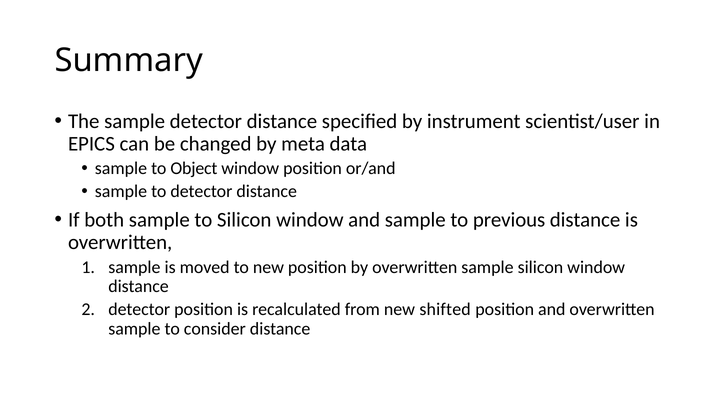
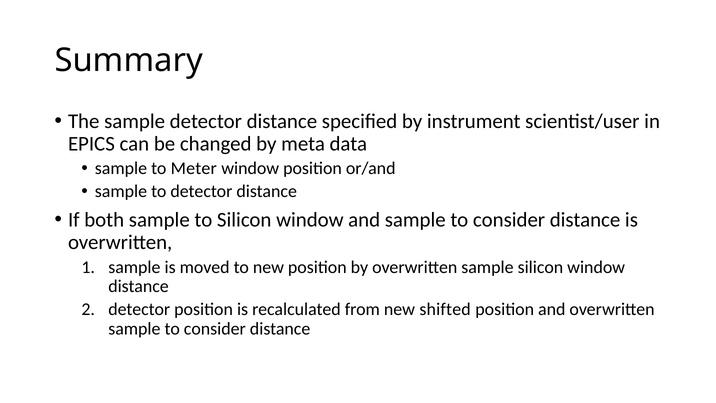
Object: Object -> Meter (194, 168)
and sample to previous: previous -> consider (509, 220)
